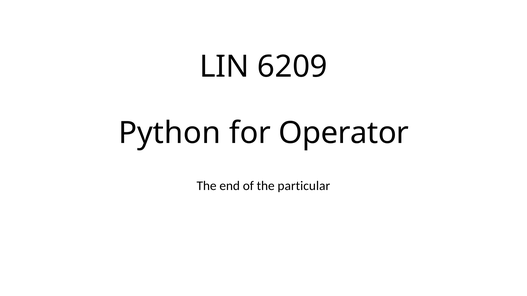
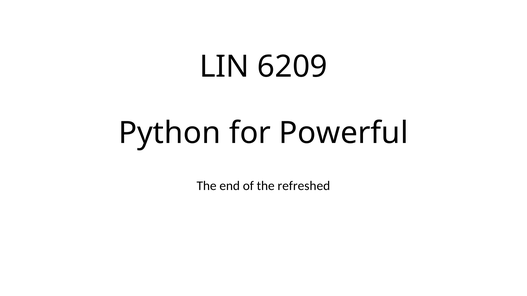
Operator: Operator -> Powerful (344, 133)
particular: particular -> refreshed (304, 186)
